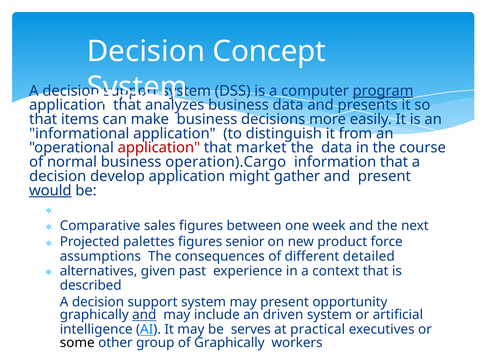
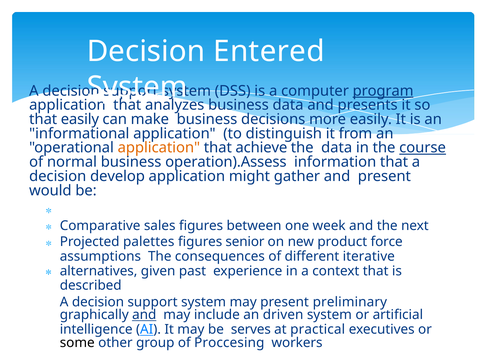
Concept: Concept -> Entered (269, 51)
that items: items -> easily (80, 119)
application colour: red -> orange (159, 148)
market: market -> achieve (261, 148)
course underline: none -> present (423, 148)
operation).Cargo: operation).Cargo -> operation).Assess (226, 162)
would underline: present -> none (50, 191)
detailed: detailed -> iterative (369, 257)
opportunity: opportunity -> preliminary (350, 302)
of Graphically: Graphically -> Proccesing (229, 343)
